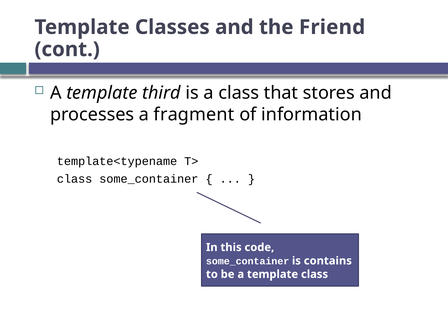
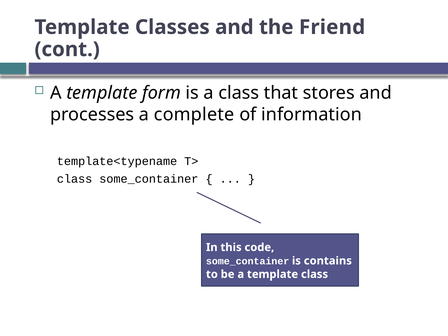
third: third -> form (161, 93)
fragment: fragment -> complete (194, 114)
